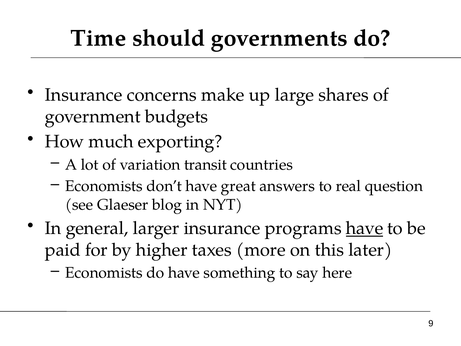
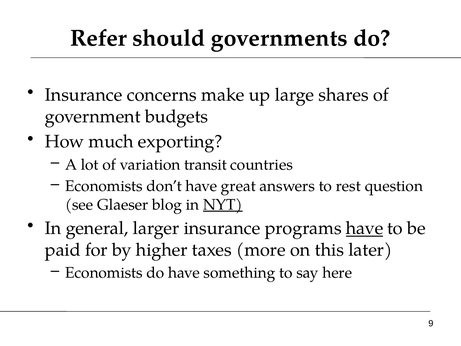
Time: Time -> Refer (99, 38)
real: real -> rest (348, 186)
NYT underline: none -> present (223, 204)
